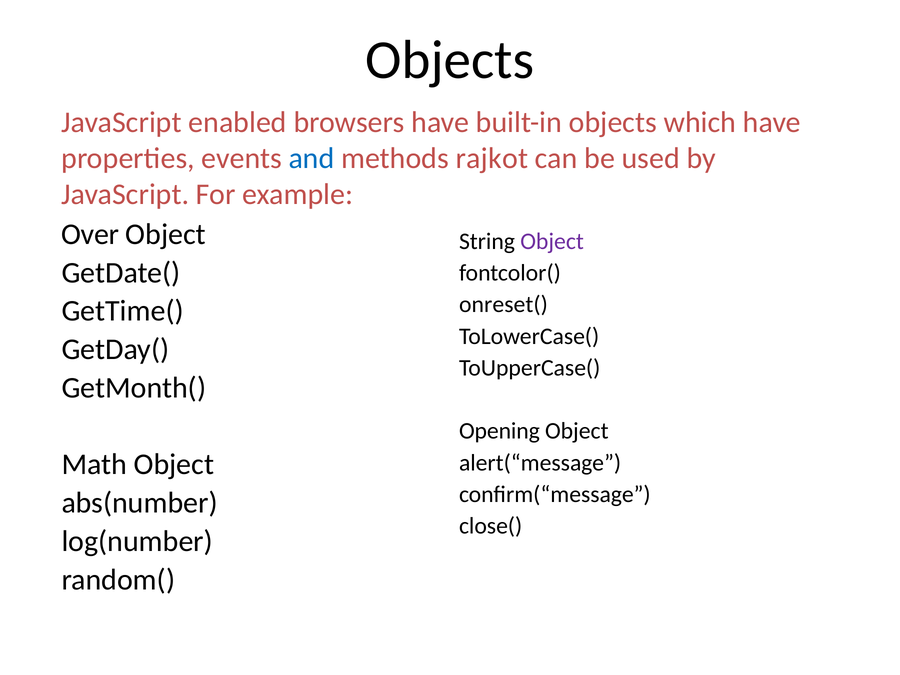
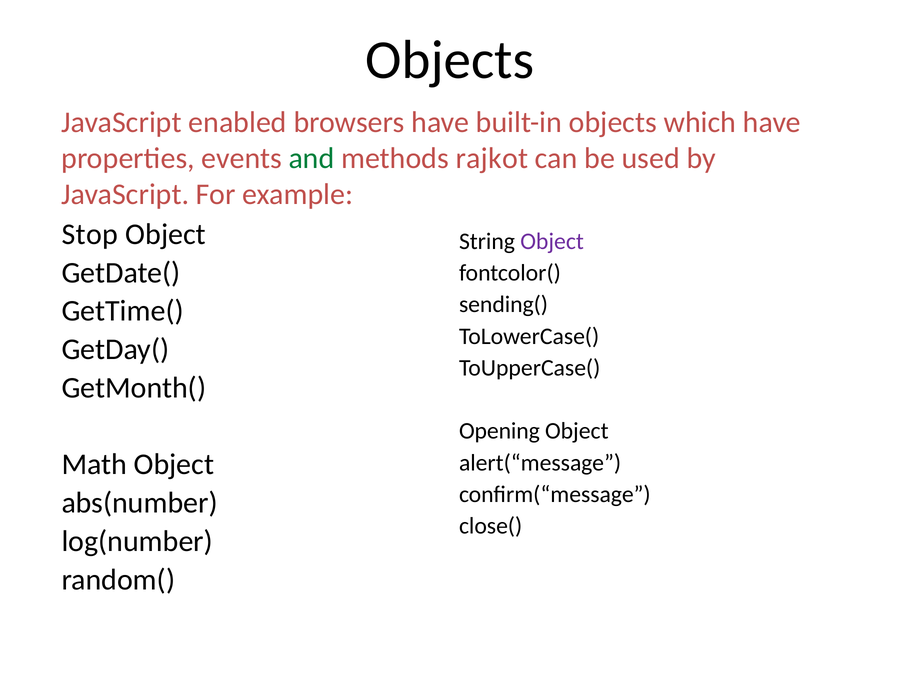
and colour: blue -> green (311, 158)
Over: Over -> Stop (90, 234)
onreset(: onreset( -> sending( (504, 305)
